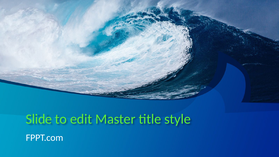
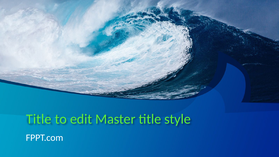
Slide: Slide -> Title (39, 119)
